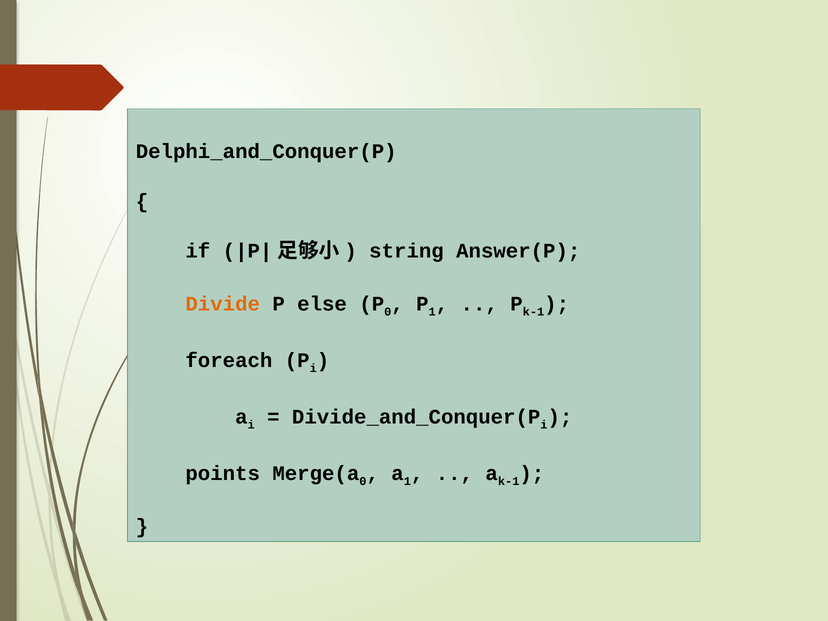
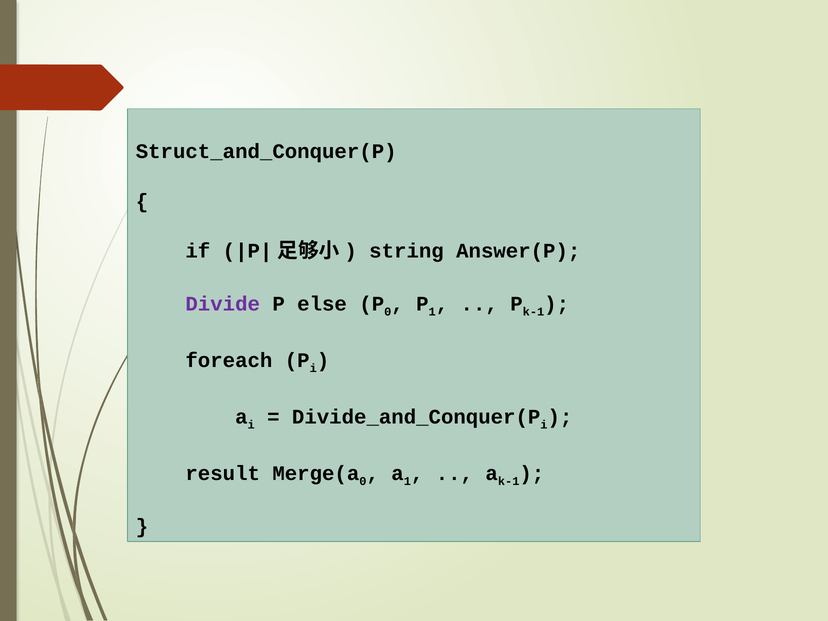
Delphi_and_Conquer(P: Delphi_and_Conquer(P -> Struct_and_Conquer(P (266, 152)
Divide colour: orange -> purple (223, 304)
points: points -> result (223, 473)
